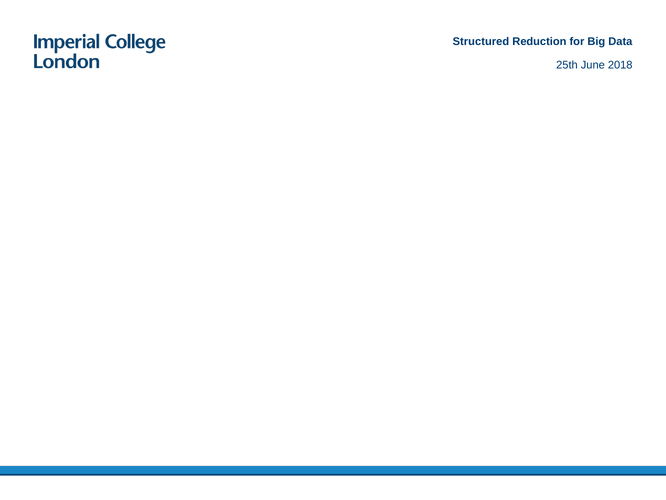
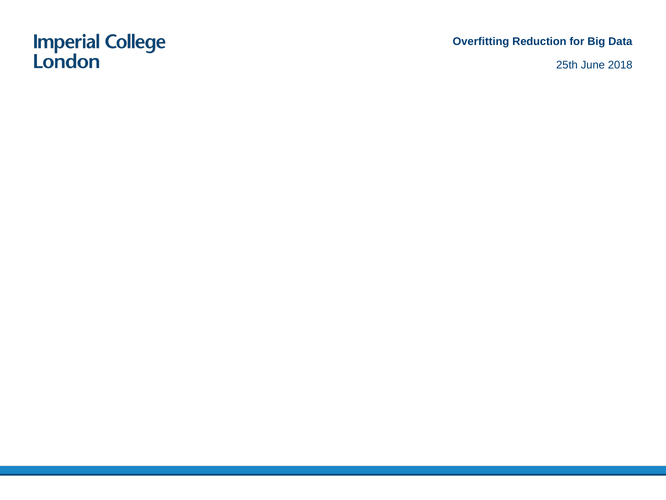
Structured: Structured -> Overfitting (481, 42)
